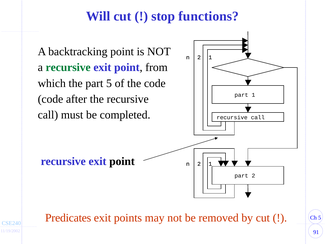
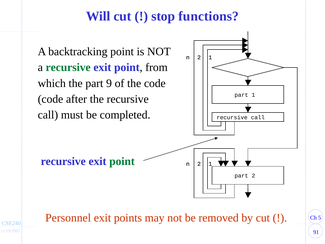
part 5: 5 -> 9 (109, 83)
point colour: black -> green (122, 161)
Predicates: Predicates -> Personnel (68, 218)
